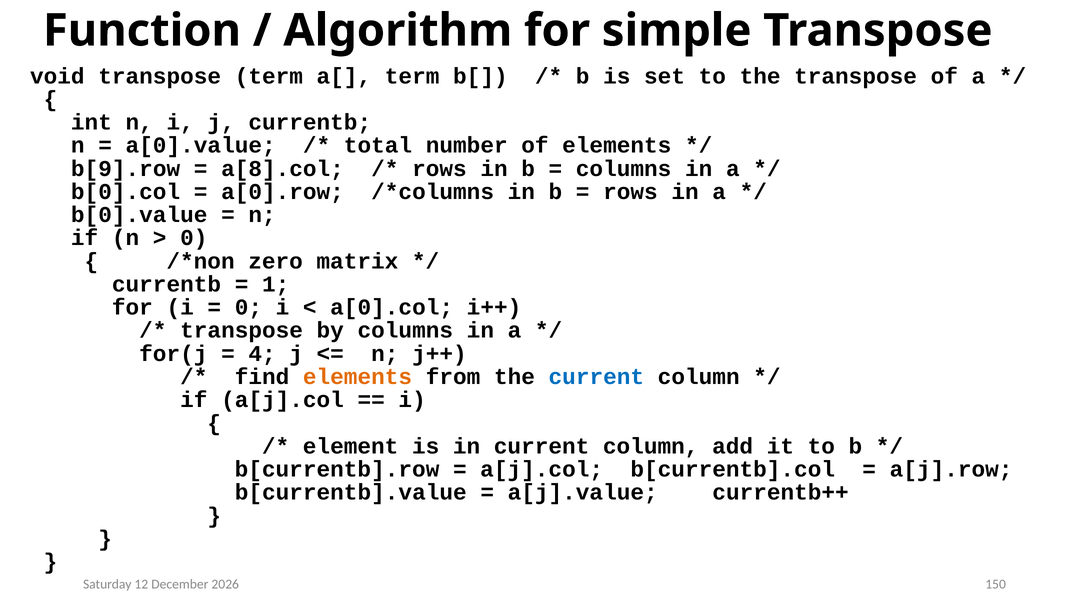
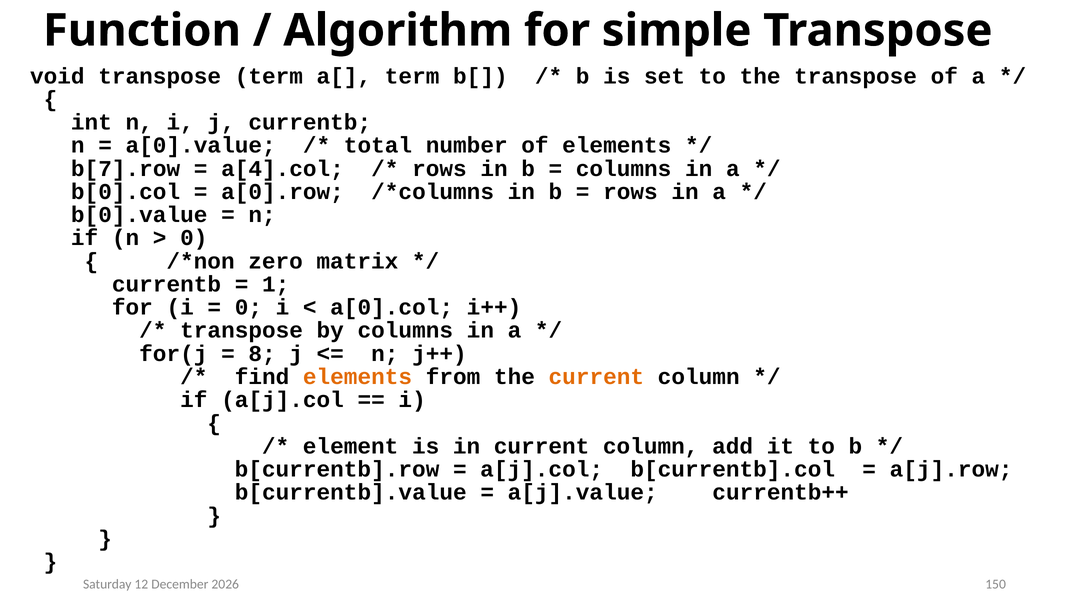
b[9].row: b[9].row -> b[7].row (126, 169)
a[8].col: a[8].col -> a[4].col (282, 169)
4: 4 -> 8 (262, 354)
current colour: blue -> orange (596, 377)
